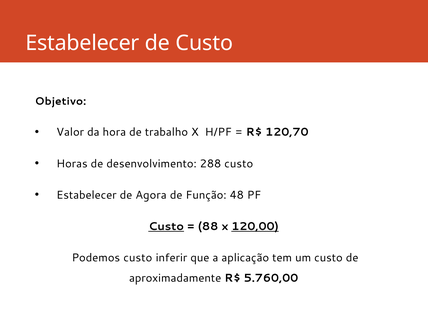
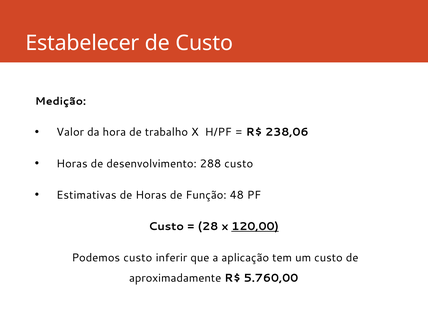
Objetivo: Objetivo -> Medição (61, 101)
120,70: 120,70 -> 238,06 (287, 132)
Estabelecer: Estabelecer -> Estimativas (86, 195)
de Agora: Agora -> Horas (151, 195)
Custo underline: present -> none (166, 226)
88: 88 -> 28 (208, 226)
